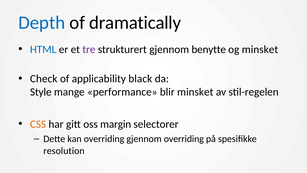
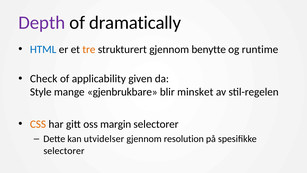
Depth colour: blue -> purple (42, 23)
tre colour: purple -> orange (89, 49)
og minsket: minsket -> runtime (260, 49)
black: black -> given (140, 79)
performance: performance -> gjenbrukbare (122, 92)
kan overriding: overriding -> utvidelser (104, 139)
gjennom overriding: overriding -> resolution (184, 139)
resolution: resolution -> selectorer (64, 151)
